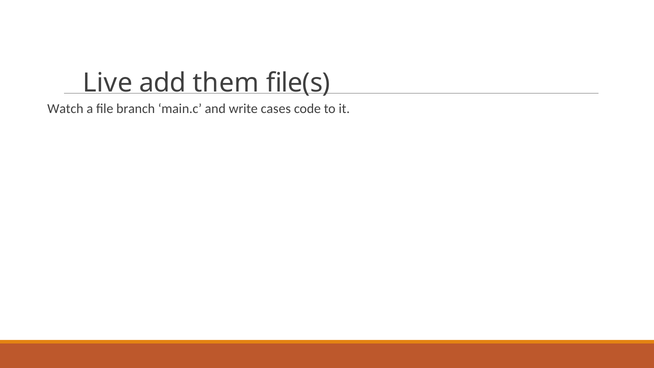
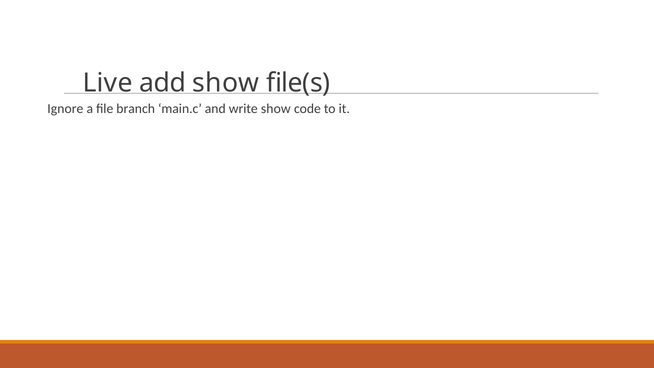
add them: them -> show (226, 83)
Watch: Watch -> Ignore (65, 109)
write cases: cases -> show (276, 109)
